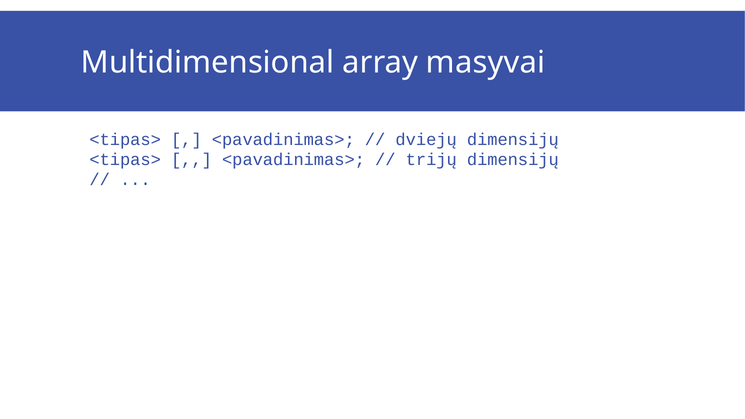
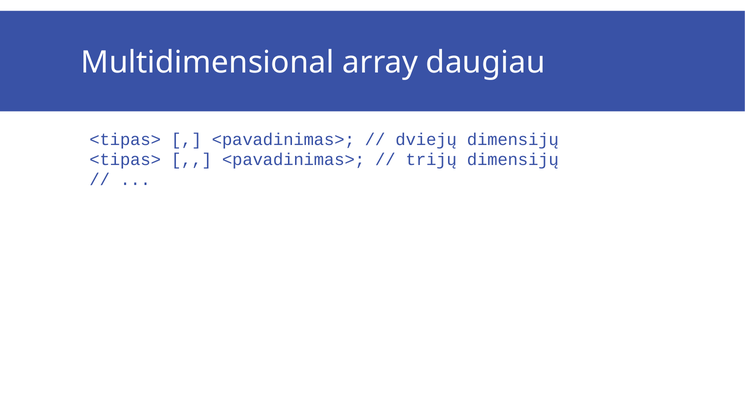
masyvai: masyvai -> daugiau (486, 63)
